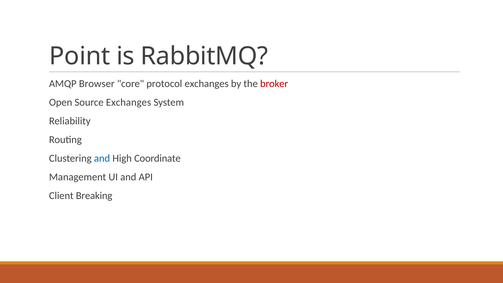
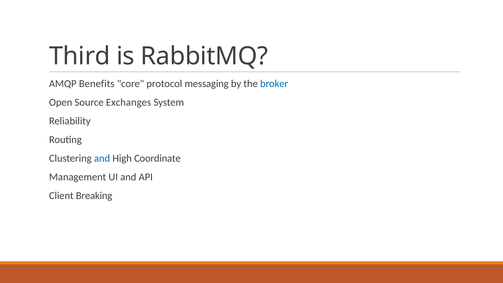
Point: Point -> Third (80, 56)
Browser: Browser -> Benefits (97, 84)
protocol exchanges: exchanges -> messaging (207, 84)
broker colour: red -> blue (274, 84)
